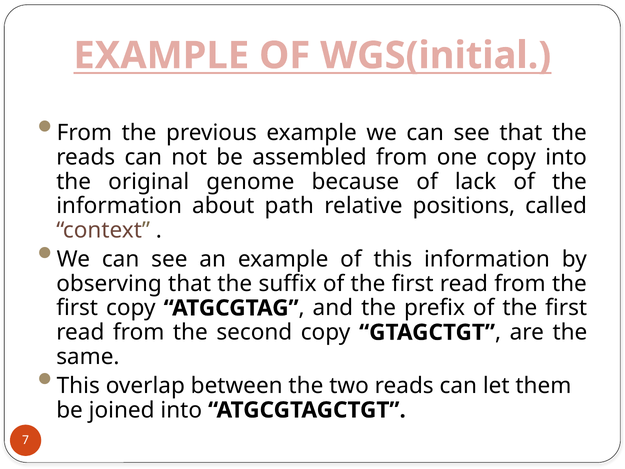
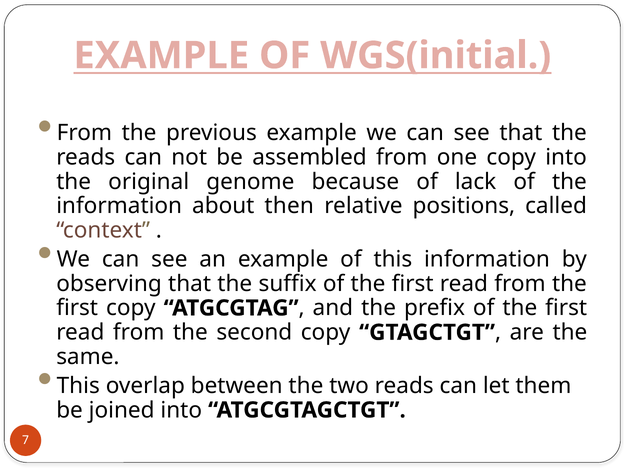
path: path -> then (289, 206)
